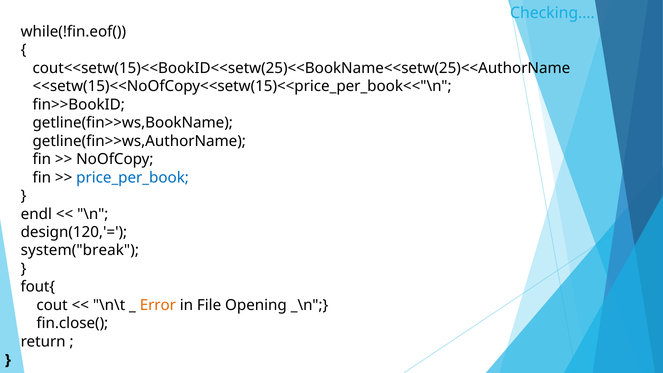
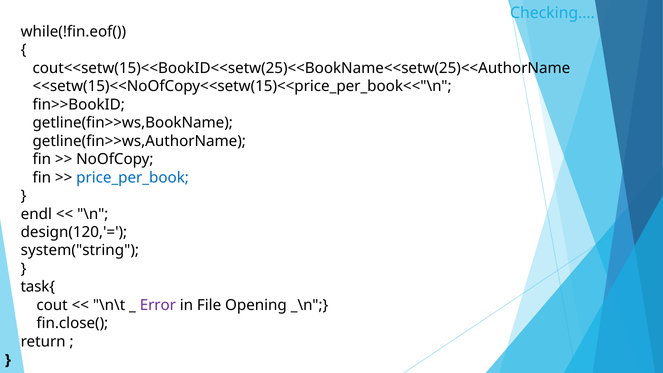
system("break: system("break -> system("string (80, 250)
fout{: fout{ -> task{ (38, 287)
Error colour: orange -> purple (158, 305)
